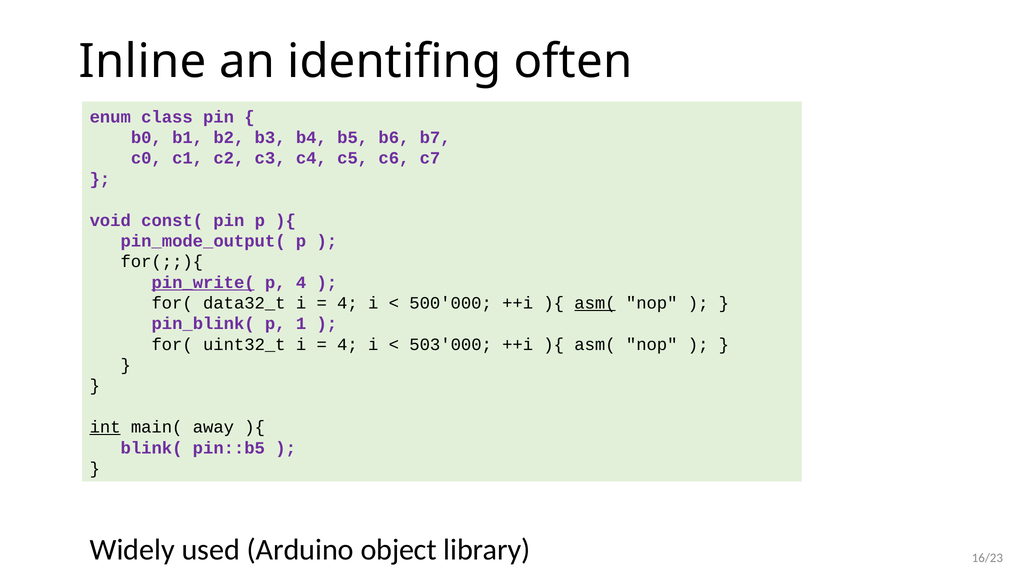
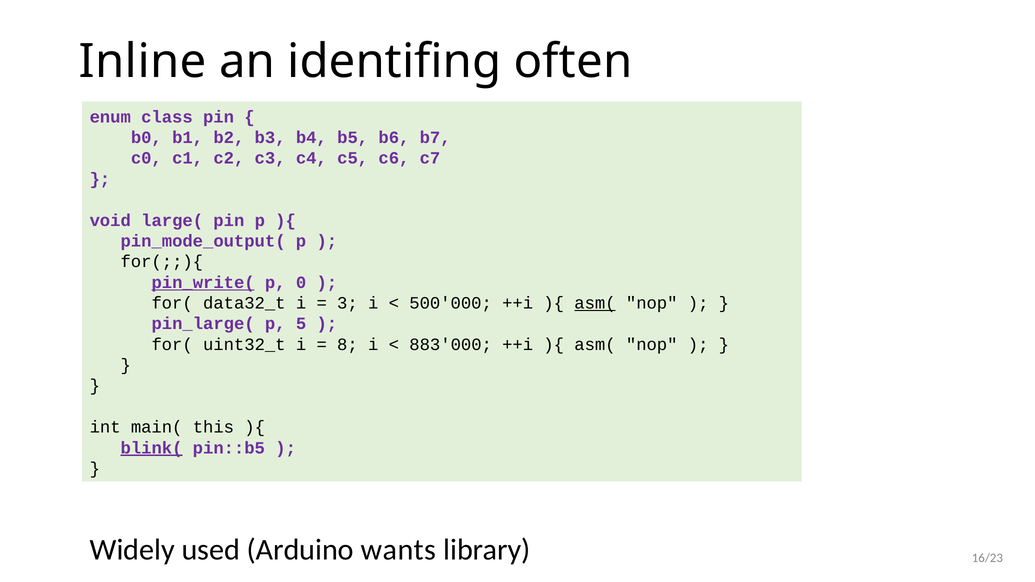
const(: const( -> large( (172, 220)
p 4: 4 -> 0 (301, 282)
4: 4 -> 3 (347, 303)
pin_blink(: pin_blink( -> pin_large( (203, 324)
1: 1 -> 5 (301, 324)
4: 4 -> 8 (347, 345)
503'000: 503'000 -> 883'000 (451, 345)
int underline: present -> none (105, 427)
away: away -> this (213, 427)
blink( underline: none -> present (152, 448)
object: object -> wants (398, 550)
